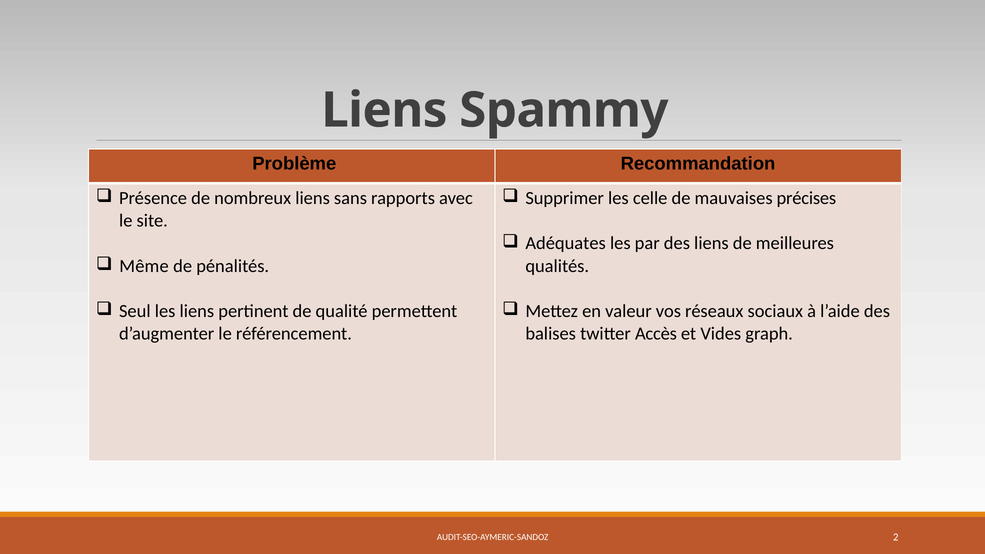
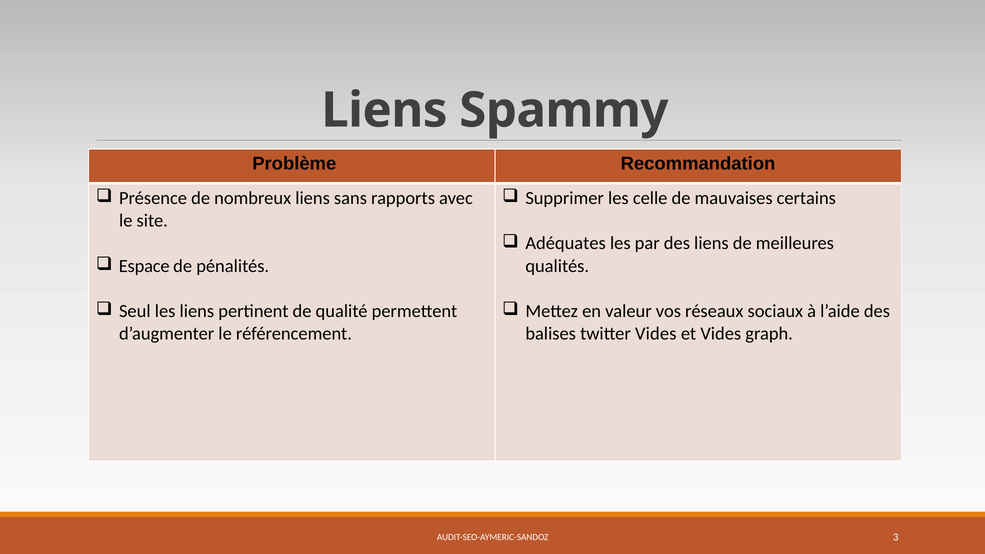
précises: précises -> certains (806, 198)
Même: Même -> Espace (144, 266)
twitter Accès: Accès -> Vides (656, 334)
2: 2 -> 3 (896, 537)
